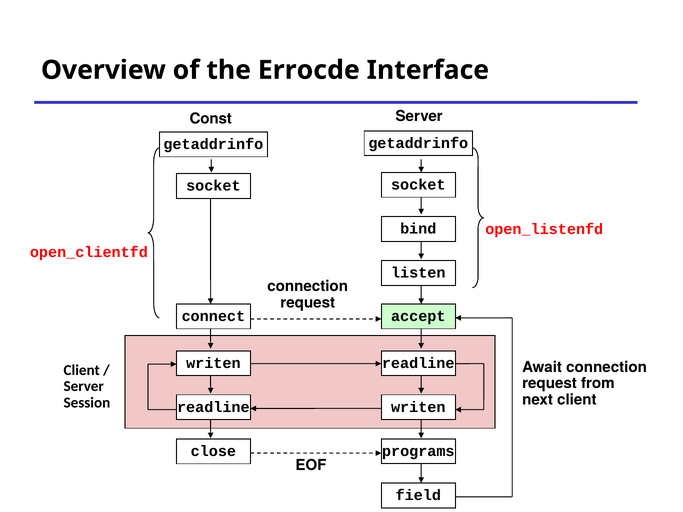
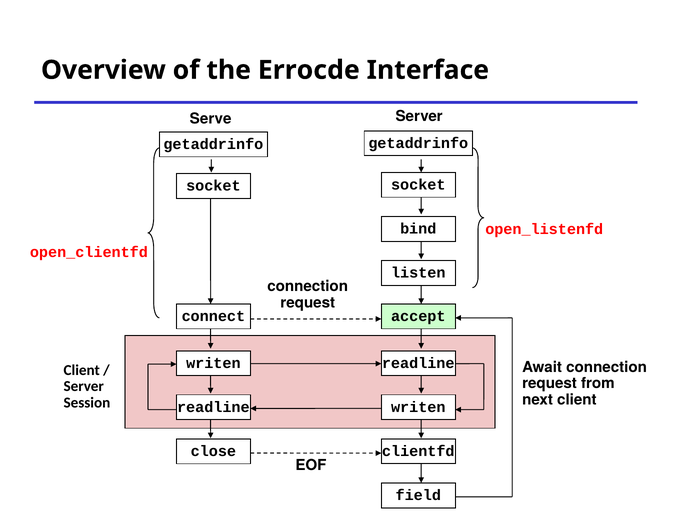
Const: Const -> Serve (211, 119)
programs: programs -> clientfd (418, 451)
